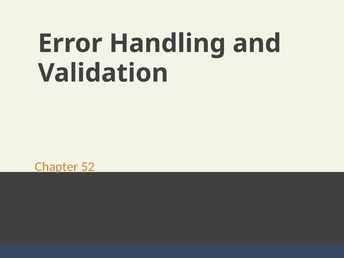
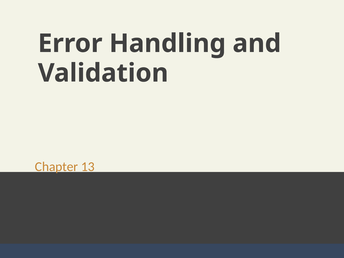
52: 52 -> 13 (88, 167)
